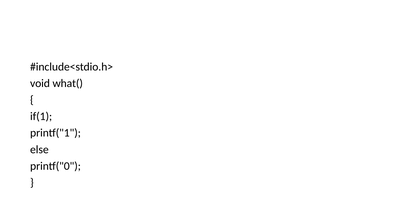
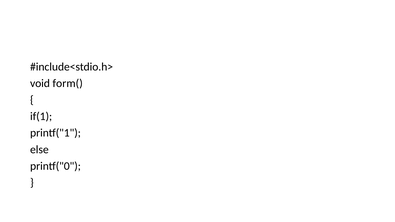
what(: what( -> form( (68, 83)
